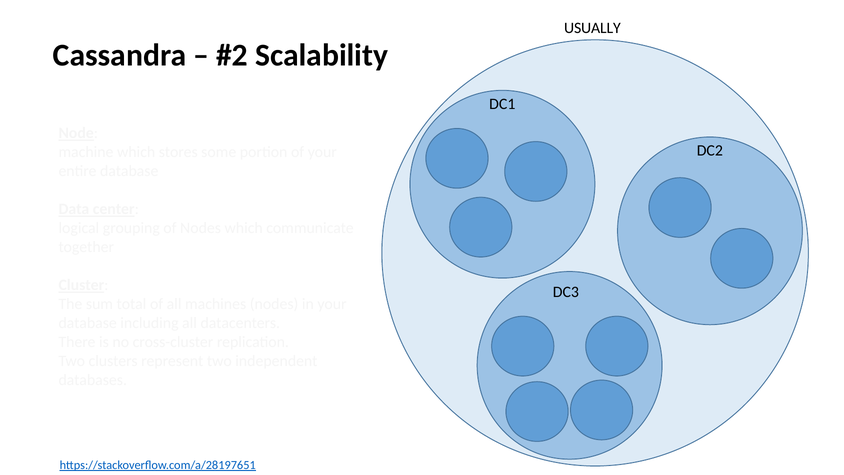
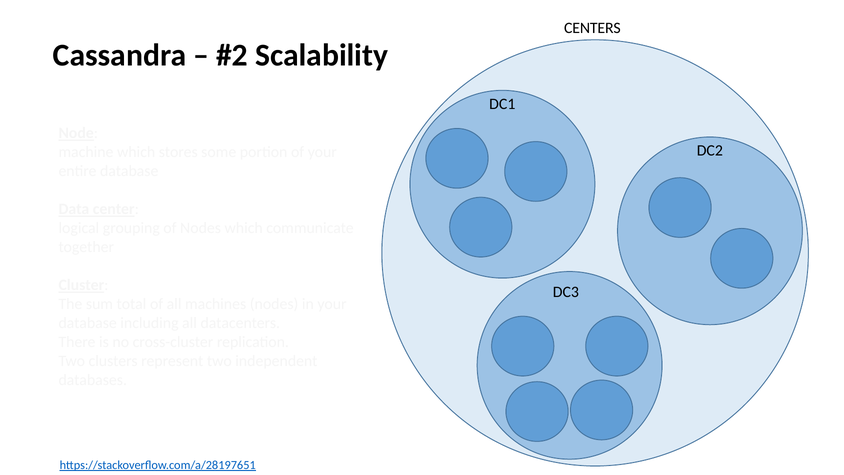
USUALLY: USUALLY -> CENTERS (592, 28)
